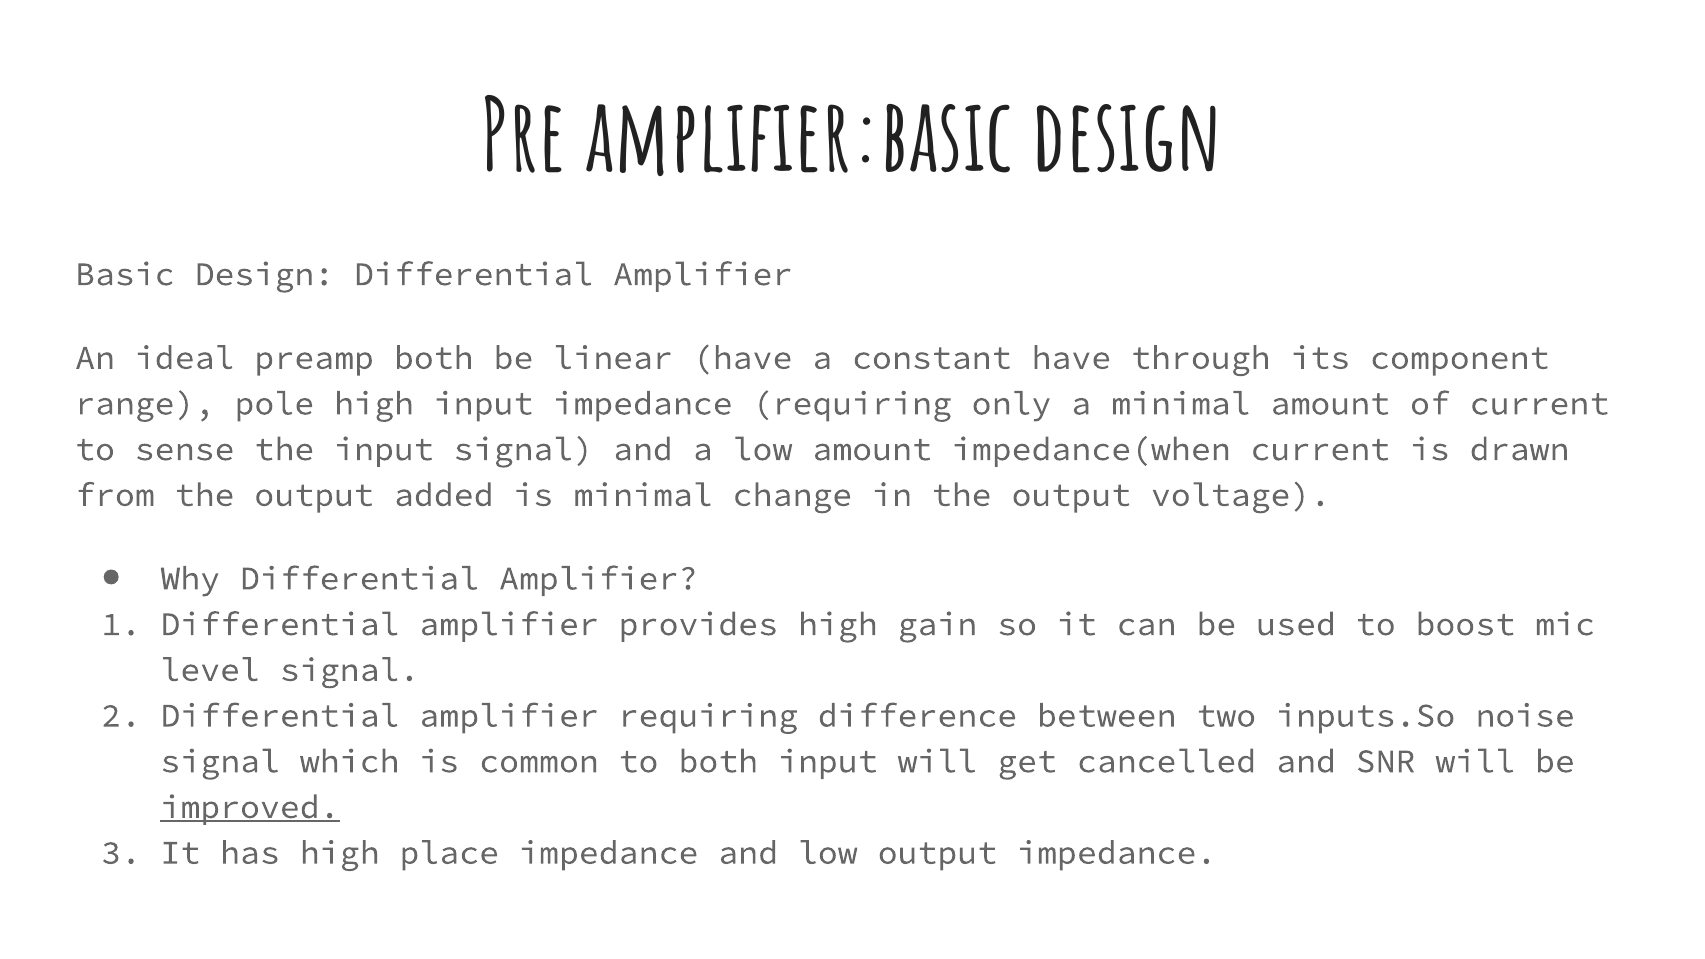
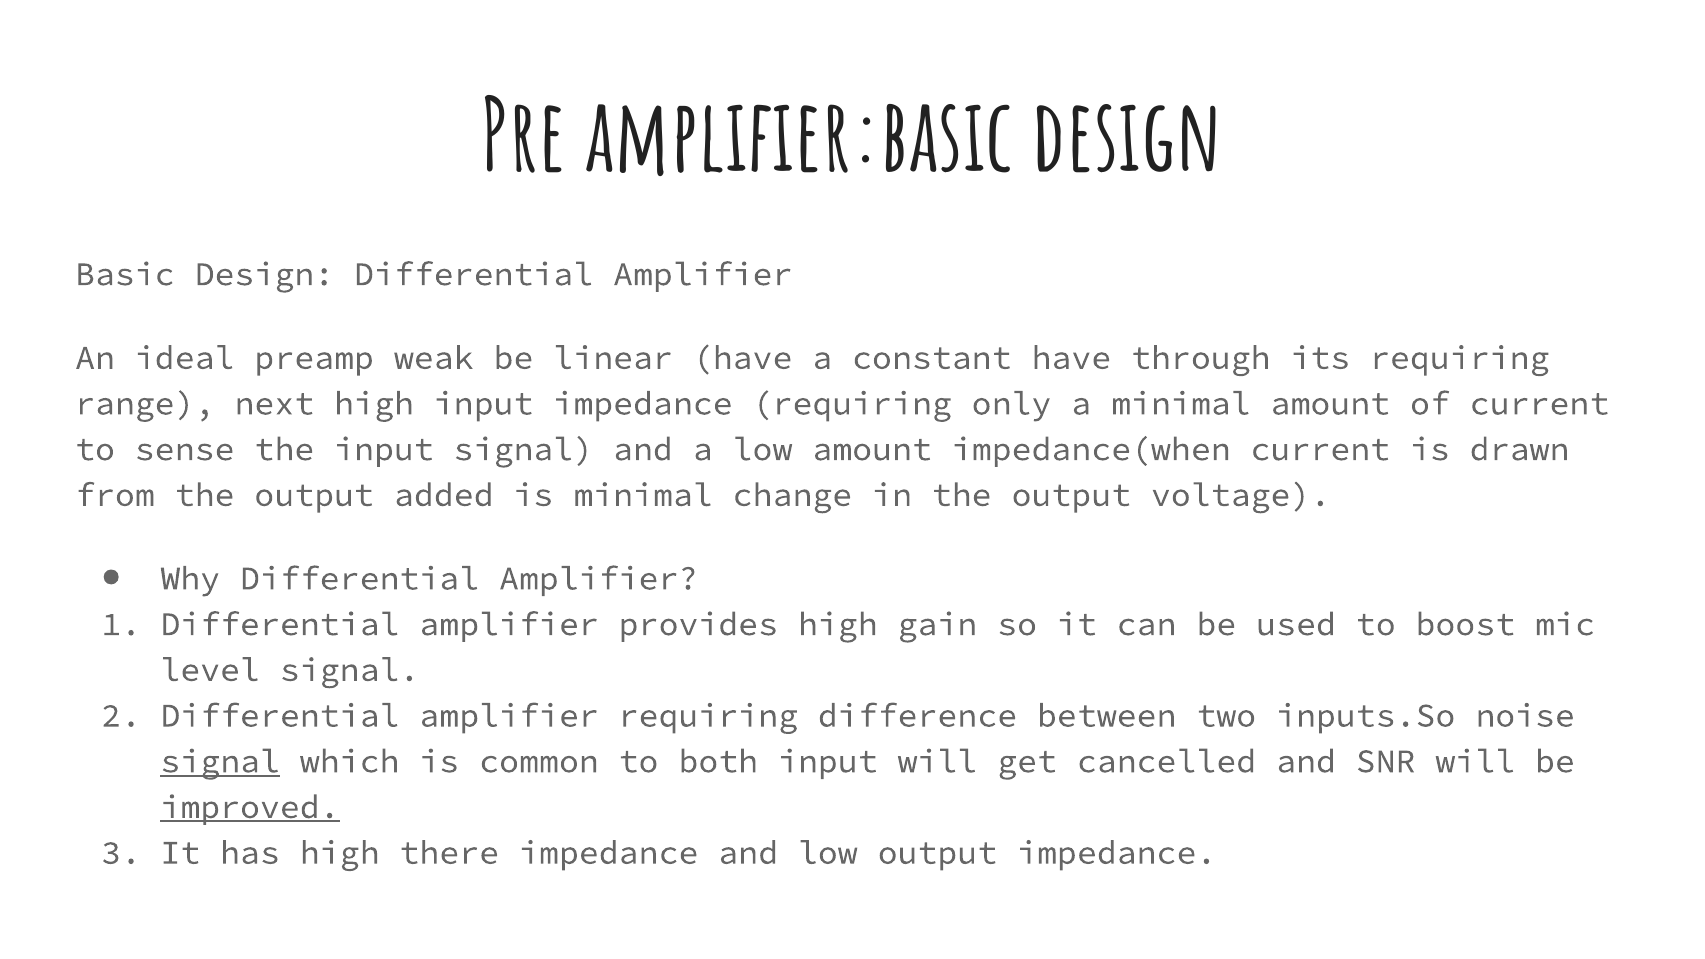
preamp both: both -> weak (434, 358)
its component: component -> requiring (1460, 358)
pole: pole -> next (274, 404)
signal underline: none -> present (220, 761)
place: place -> there (449, 853)
